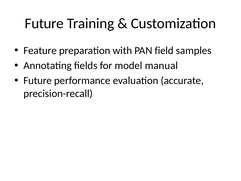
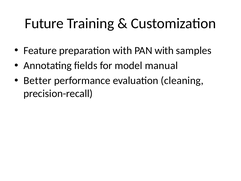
PAN field: field -> with (164, 51)
Future: Future -> Better (38, 81)
accurate: accurate -> cleaning (182, 81)
